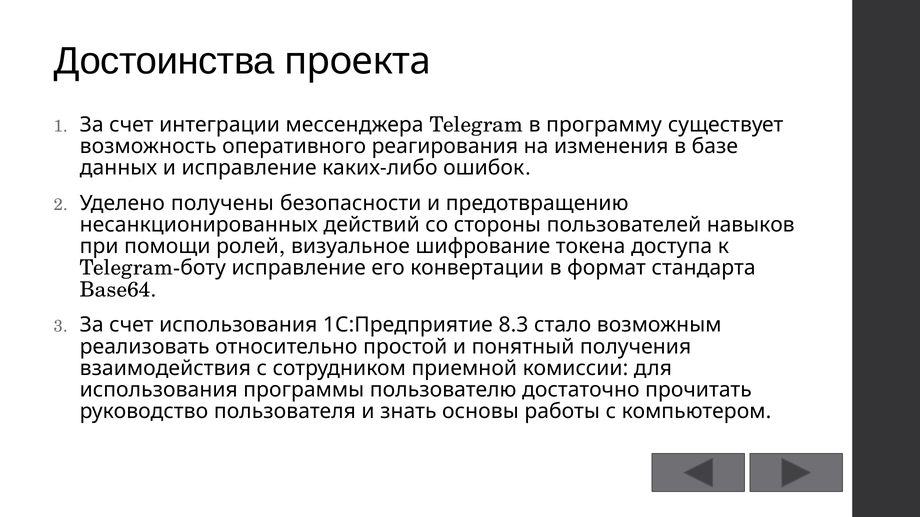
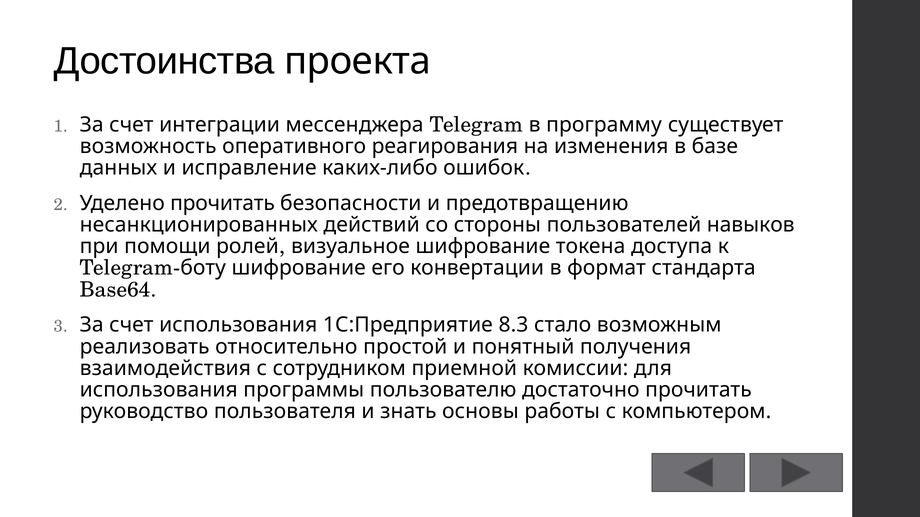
Уделено получены: получены -> прочитать (223, 203)
Telegram-боту исправление: исправление -> шифрование (299, 268)
